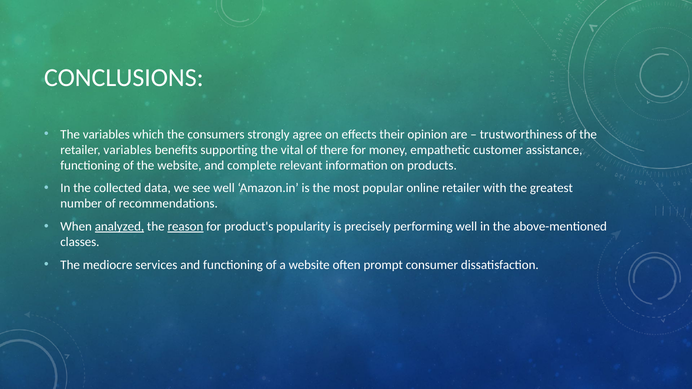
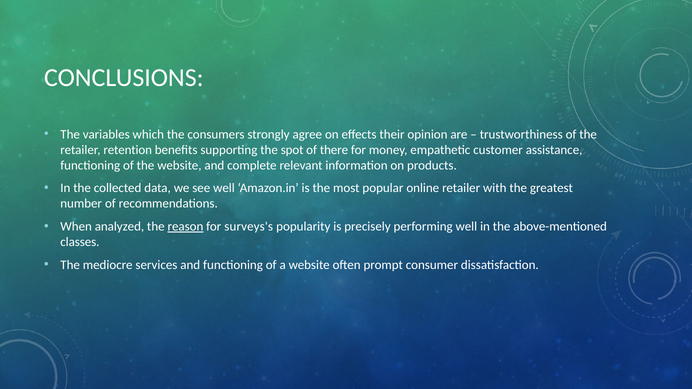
retailer variables: variables -> retention (128, 150)
vital: vital -> spot (292, 150)
analyzed underline: present -> none (119, 227)
product's: product's -> surveys's (249, 227)
